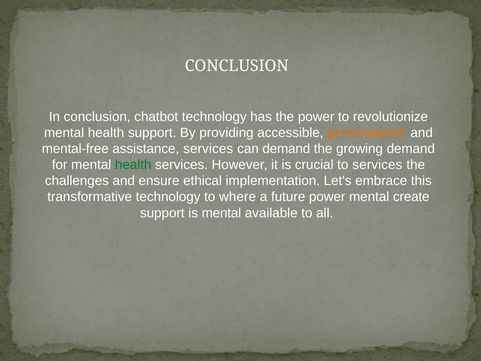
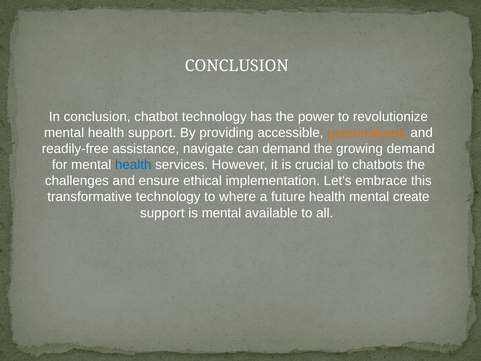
mental-free: mental-free -> readily-free (75, 149)
assistance services: services -> navigate (208, 149)
health colour: green -> blue (133, 165)
to services: services -> chatbots (377, 165)
future power: power -> health (327, 197)
